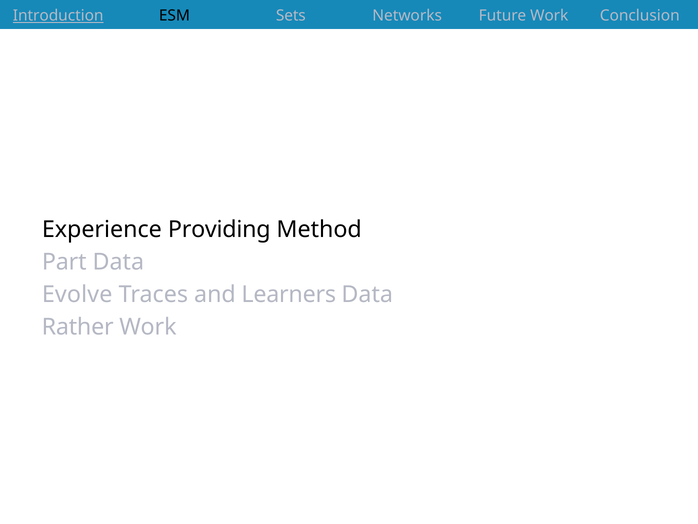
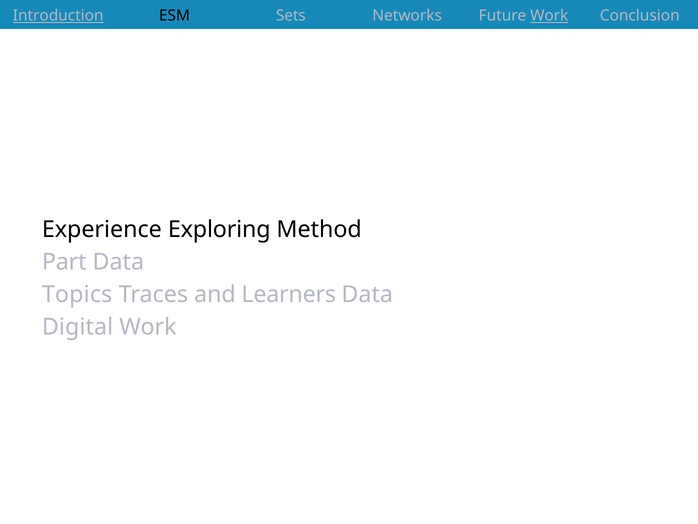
Work underline: none -> present (549, 16)
Providing: Providing -> Exploring (219, 229)
Evolve: Evolve -> Topics (77, 294)
Rather: Rather -> Digital (78, 327)
